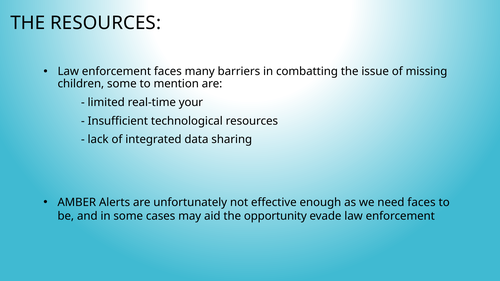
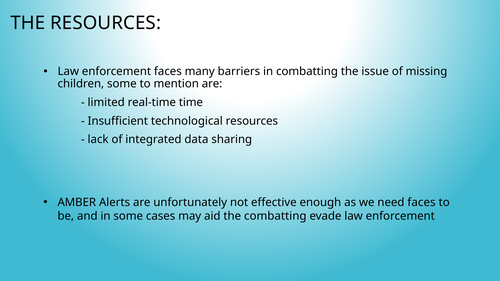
your: your -> time (191, 102)
the opportunity: opportunity -> combatting (275, 216)
